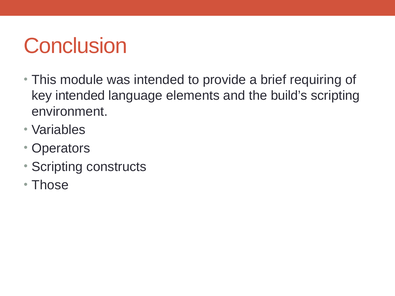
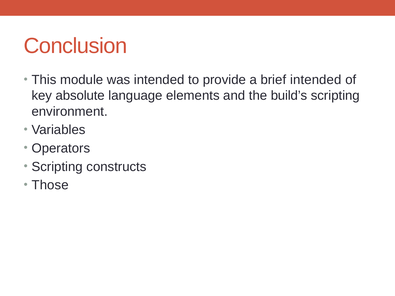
brief requiring: requiring -> intended (316, 80)
key intended: intended -> absolute (80, 96)
